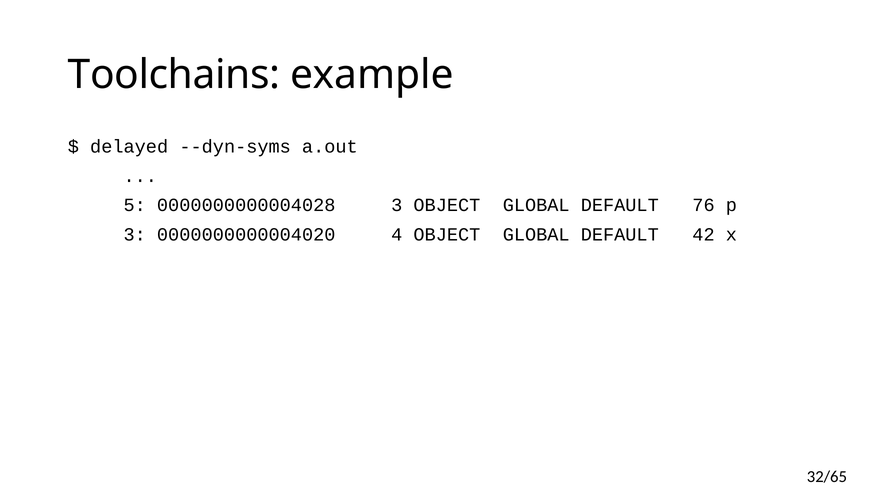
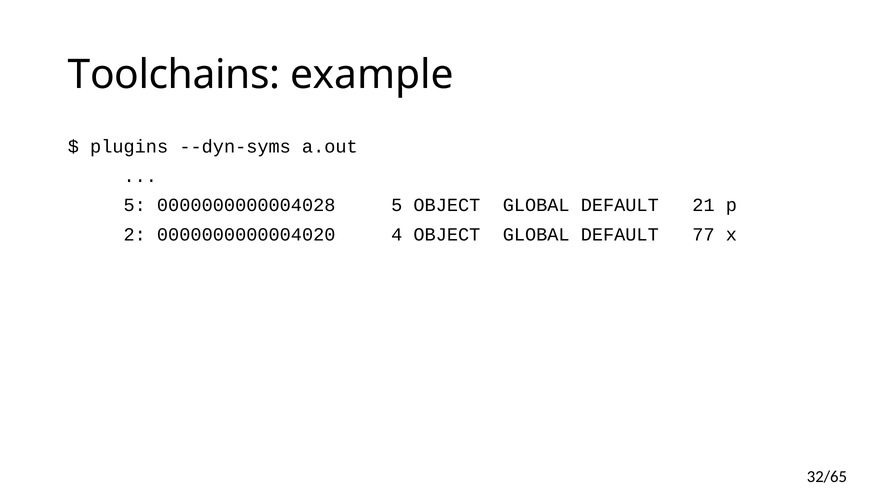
delayed: delayed -> plugins (129, 147)
0000000000004028 3: 3 -> 5 (397, 205)
76: 76 -> 21 (704, 205)
3: 3 -> 2 (135, 235)
42: 42 -> 77 (704, 235)
